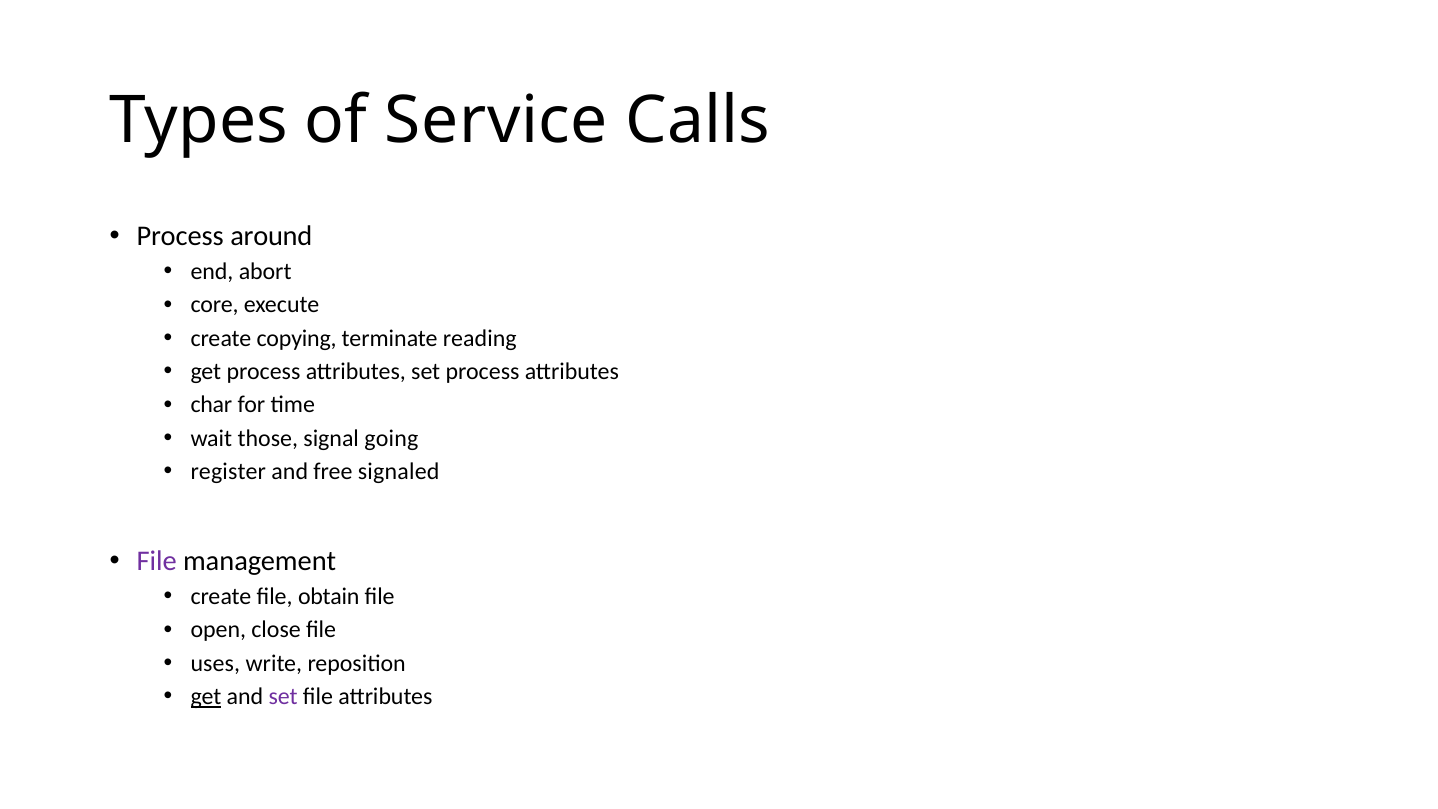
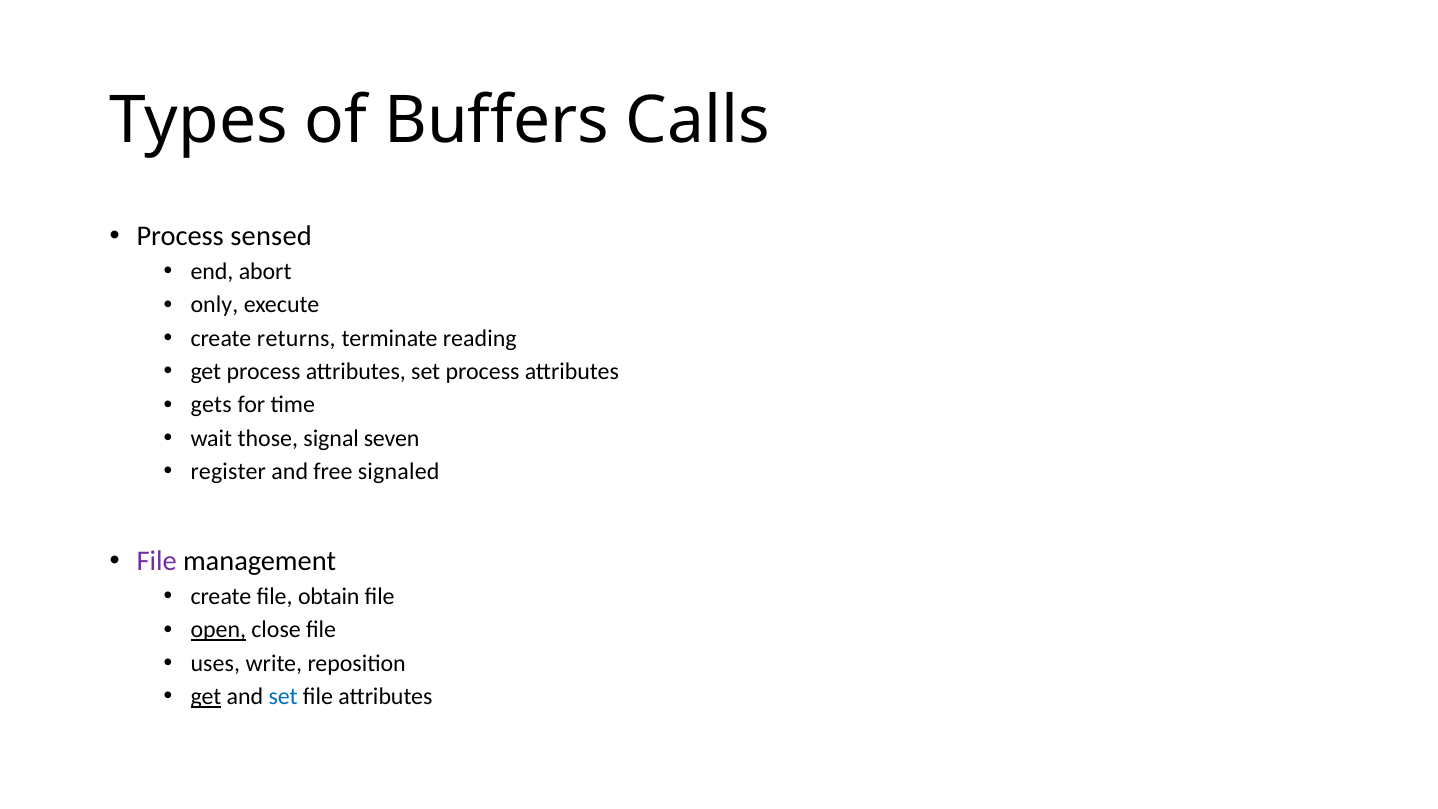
Service: Service -> Buffers (497, 121)
around: around -> sensed (271, 236)
core: core -> only (214, 305)
copying: copying -> returns (296, 338)
char: char -> gets (211, 405)
going: going -> seven (392, 438)
open underline: none -> present (218, 630)
set colour: purple -> blue (283, 696)
